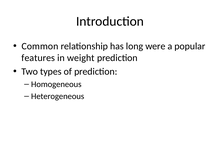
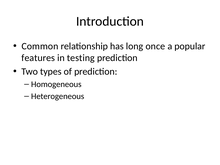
were: were -> once (155, 46)
weight: weight -> testing (81, 58)
